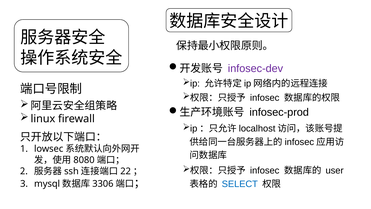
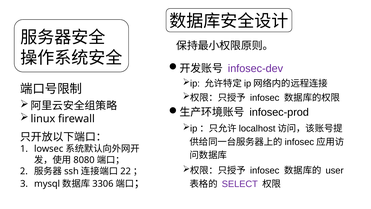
SELECT colour: blue -> purple (240, 184)
